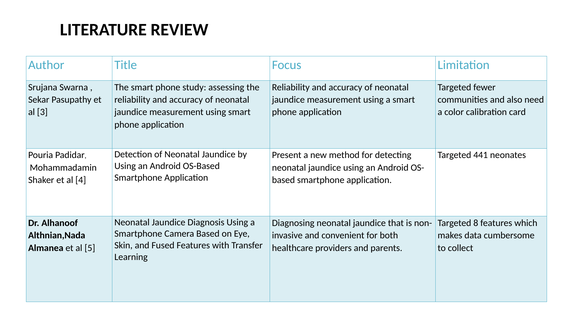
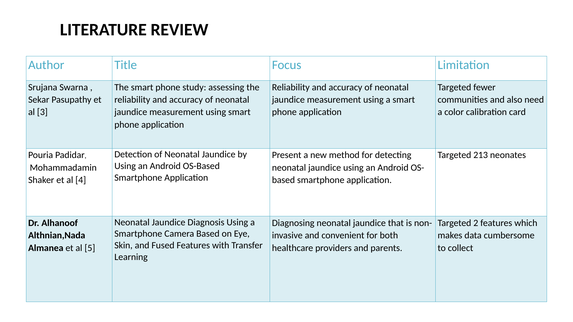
441: 441 -> 213 (481, 155)
8: 8 -> 2 (476, 223)
